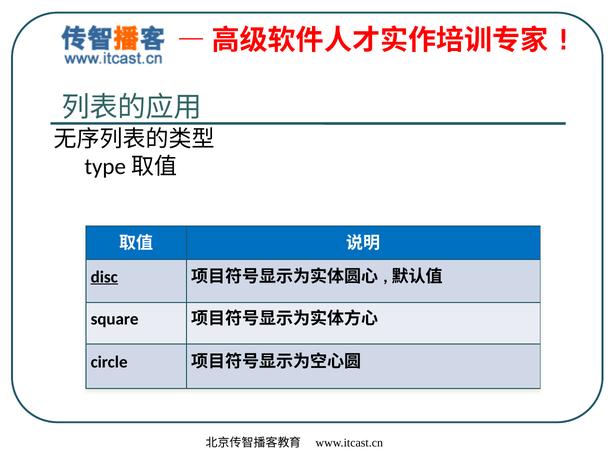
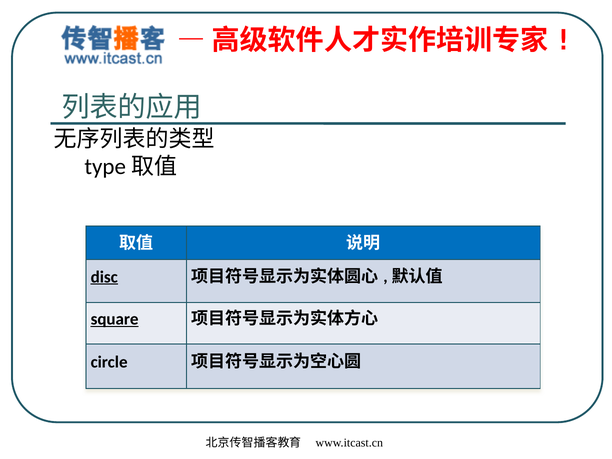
square underline: none -> present (115, 319)
